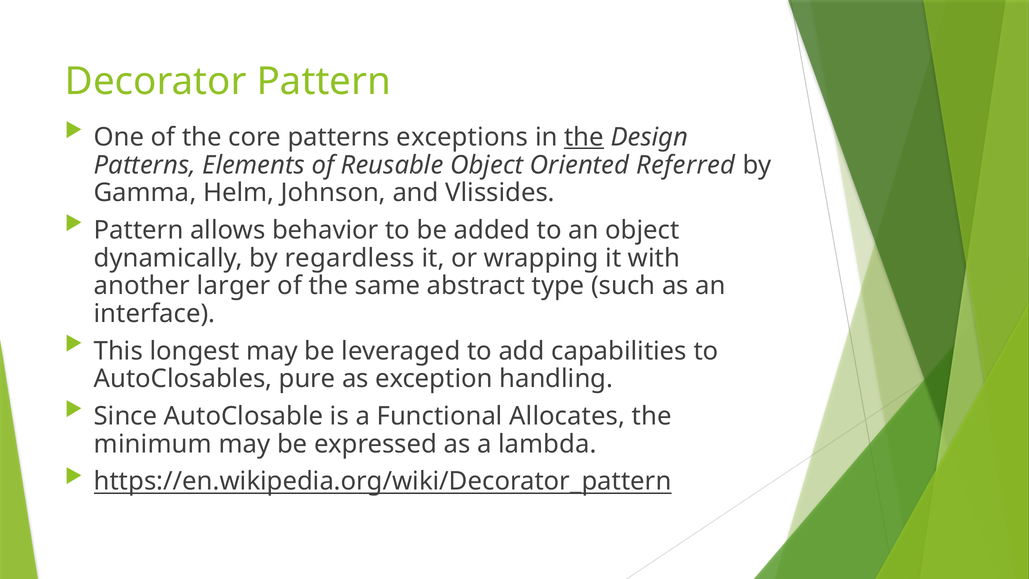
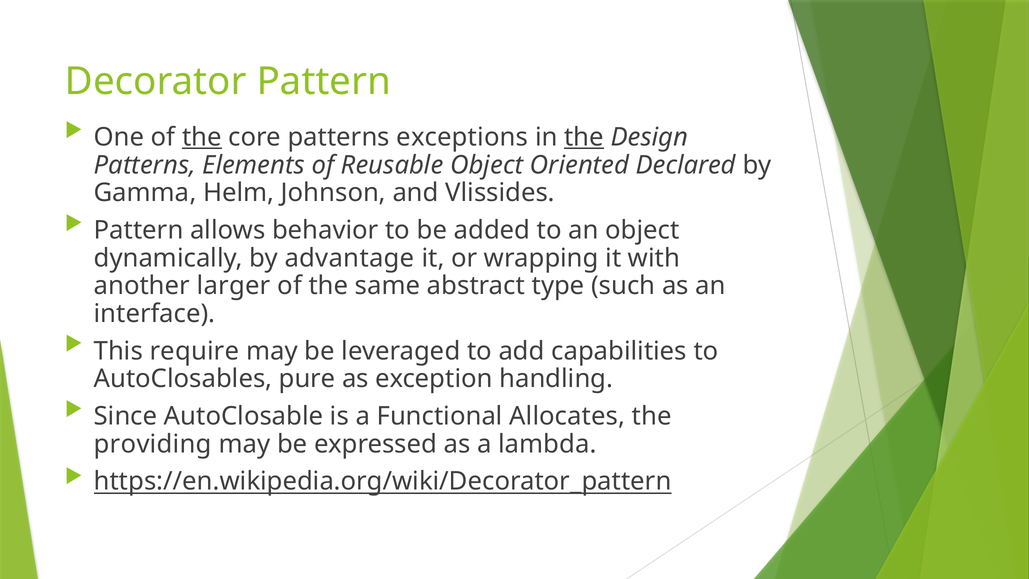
the underline: none -> present (202, 137)
Referred: Referred -> Declared (686, 165)
regardless: regardless -> advantage (350, 258)
longest: longest -> require (194, 351)
minimum: minimum -> providing (153, 444)
